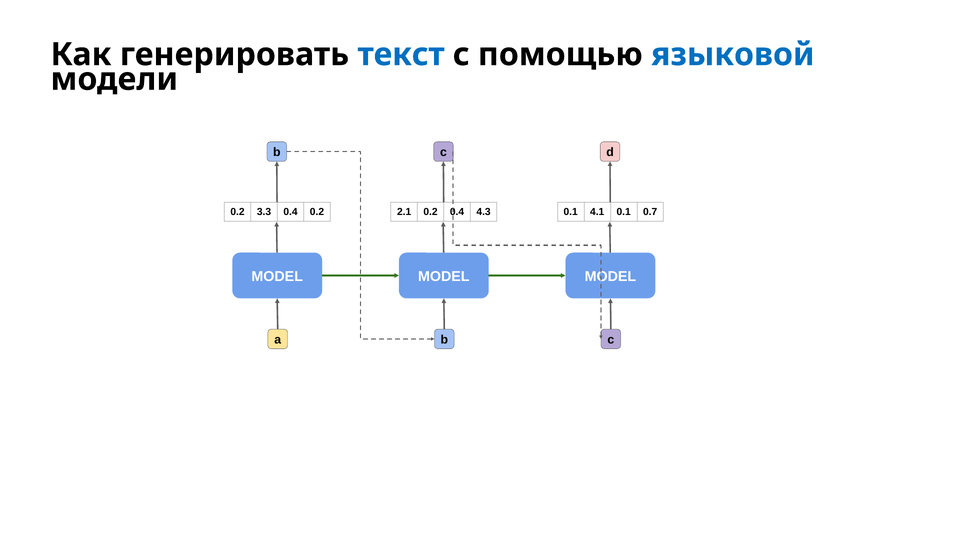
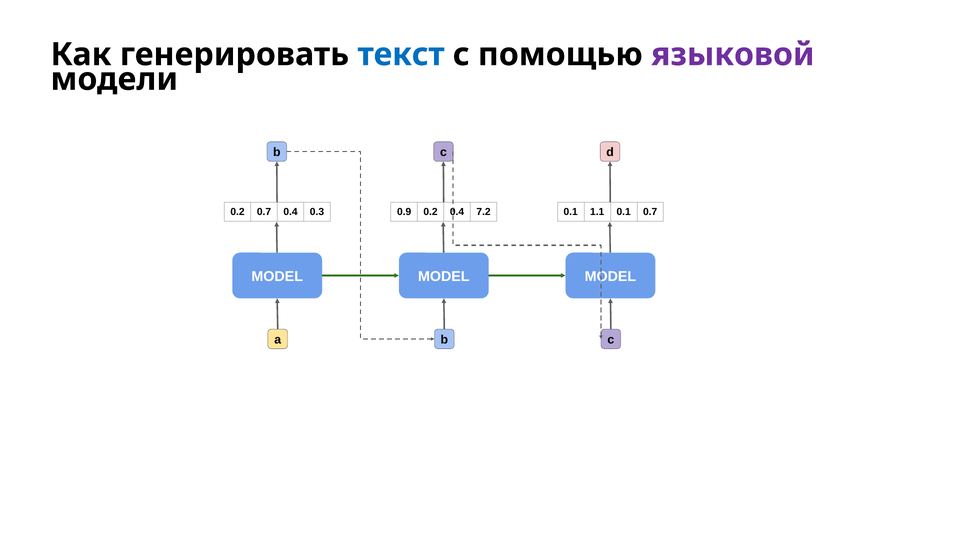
языковой colour: blue -> purple (733, 55)
0.2 3.3: 3.3 -> 0.7 (264, 212)
0.4 0.2: 0.2 -> 0.3 (317, 212)
2.1: 2.1 -> 0.9 (404, 212)
4.3: 4.3 -> 7.2 (484, 212)
4.1: 4.1 -> 1.1 (597, 212)
